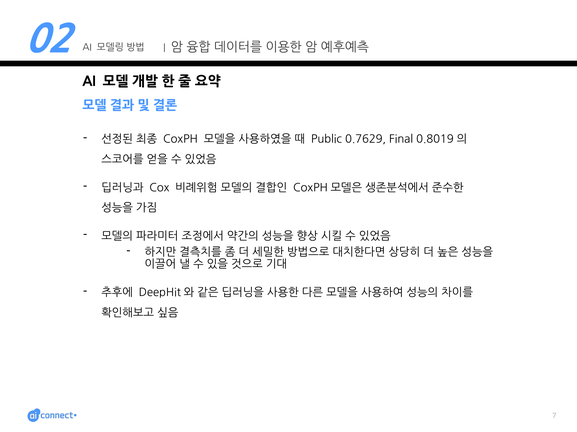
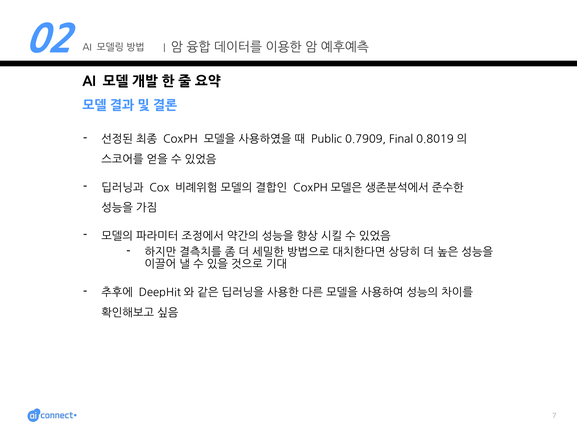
0.7629: 0.7629 -> 0.7909 (366, 140)
